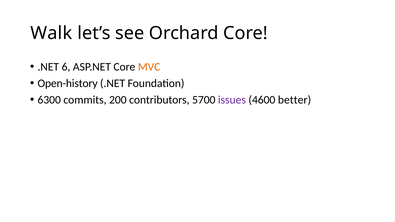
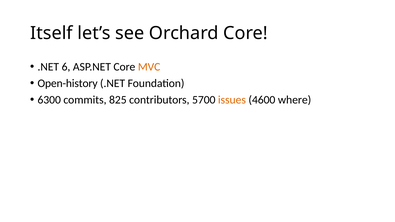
Walk: Walk -> Itself (51, 33)
200: 200 -> 825 (118, 100)
issues colour: purple -> orange (232, 100)
better: better -> where (295, 100)
